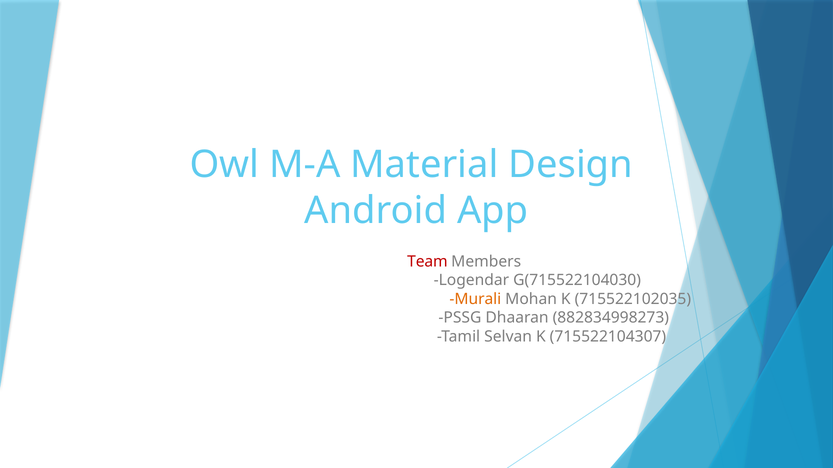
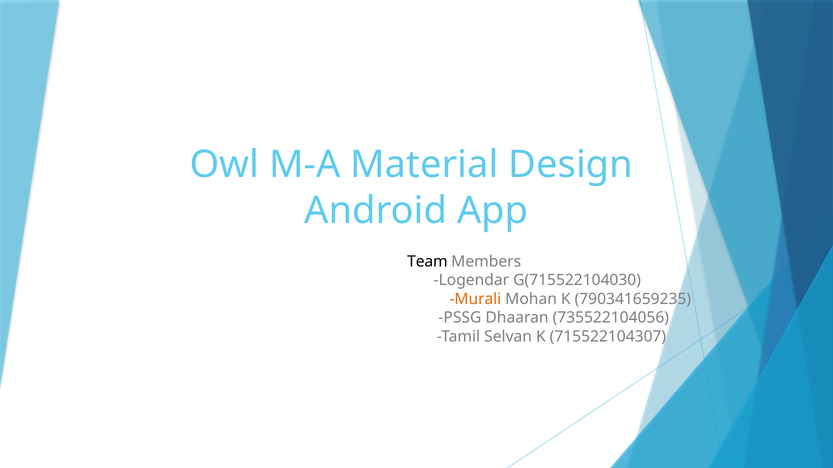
Team colour: red -> black (427, 262)
715522102035: 715522102035 -> 790341659235 (633, 299)
882834998273: 882834998273 -> 735522104056 (611, 318)
